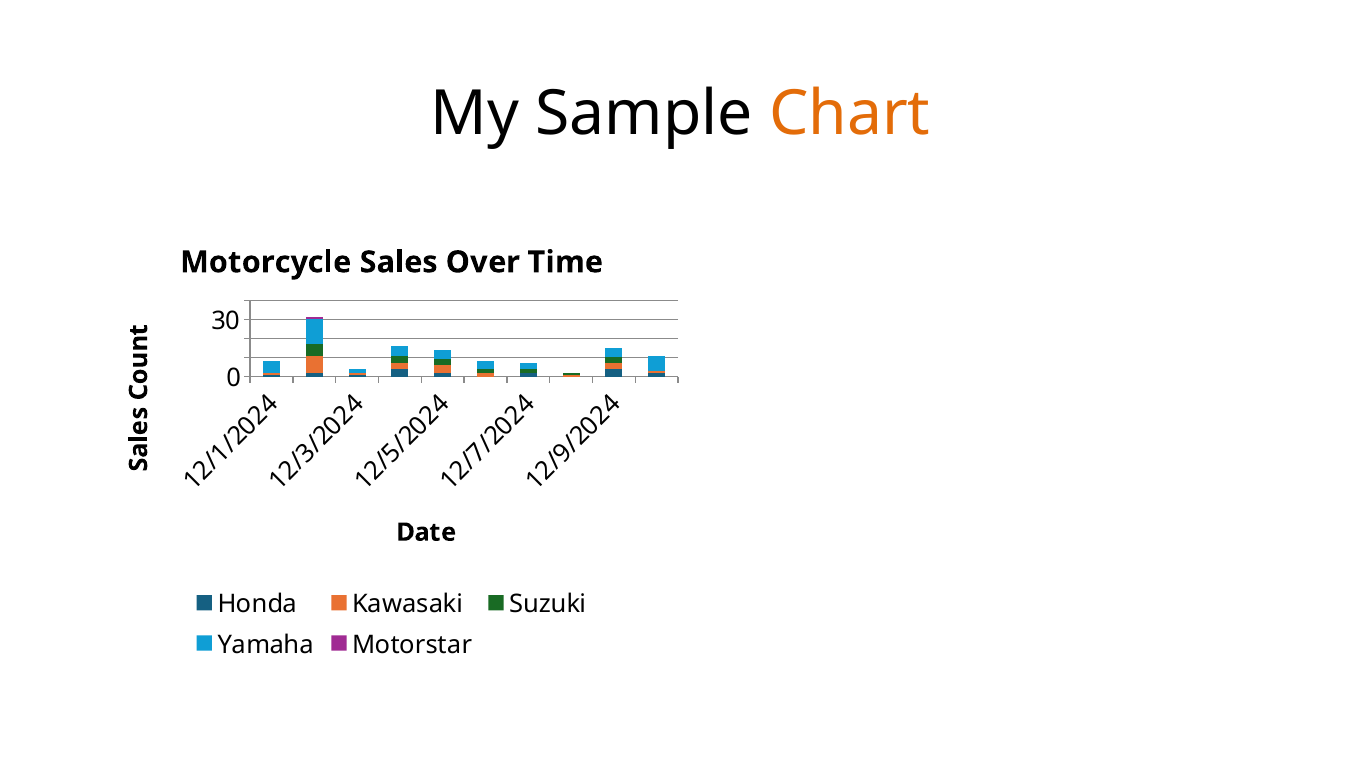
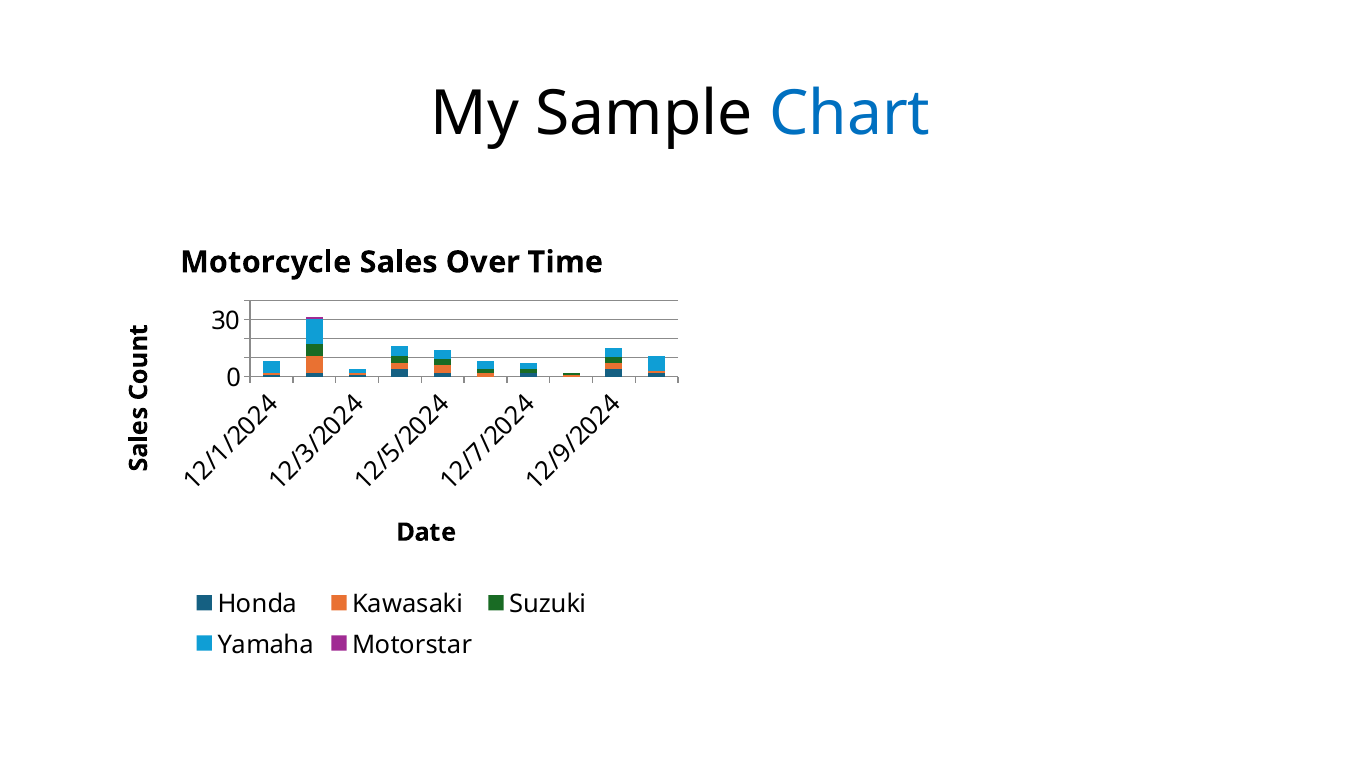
Chart colour: orange -> blue (850, 114)
